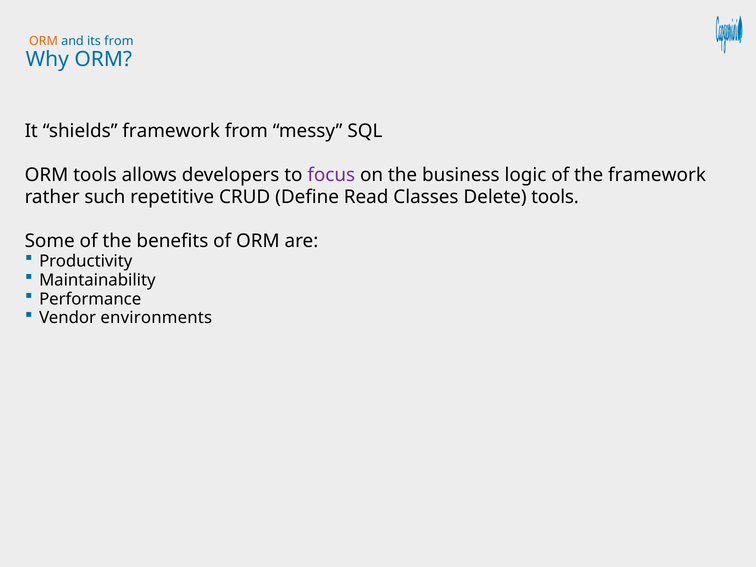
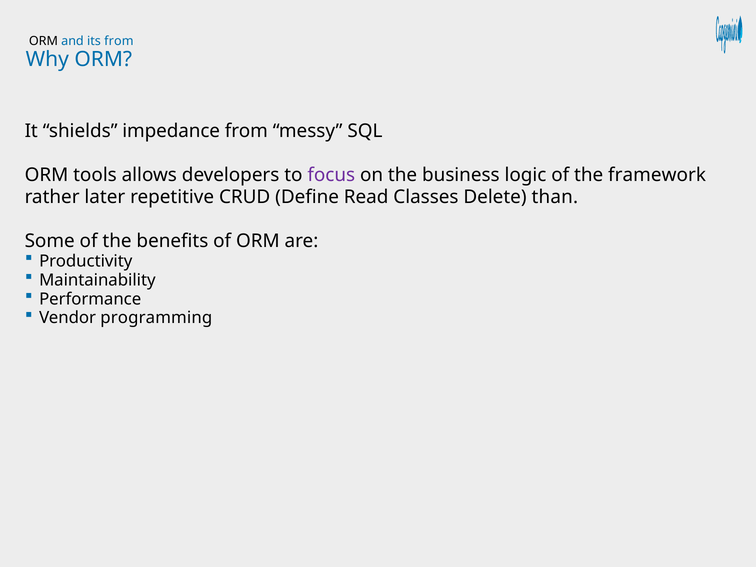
ORM colour: orange -> black (43, 41)
shields framework: framework -> impedance (171, 131)
such: such -> later (105, 197)
Delete tools: tools -> than (555, 197)
environments: environments -> programming (156, 318)
